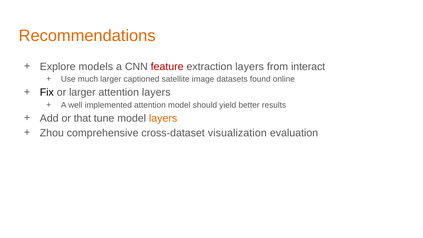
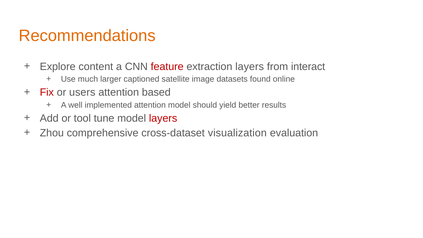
models: models -> content (96, 67)
Fix colour: black -> red (47, 92)
or larger: larger -> users (82, 92)
attention layers: layers -> based (156, 92)
that: that -> tool (82, 118)
layers colour: orange -> red (163, 118)
